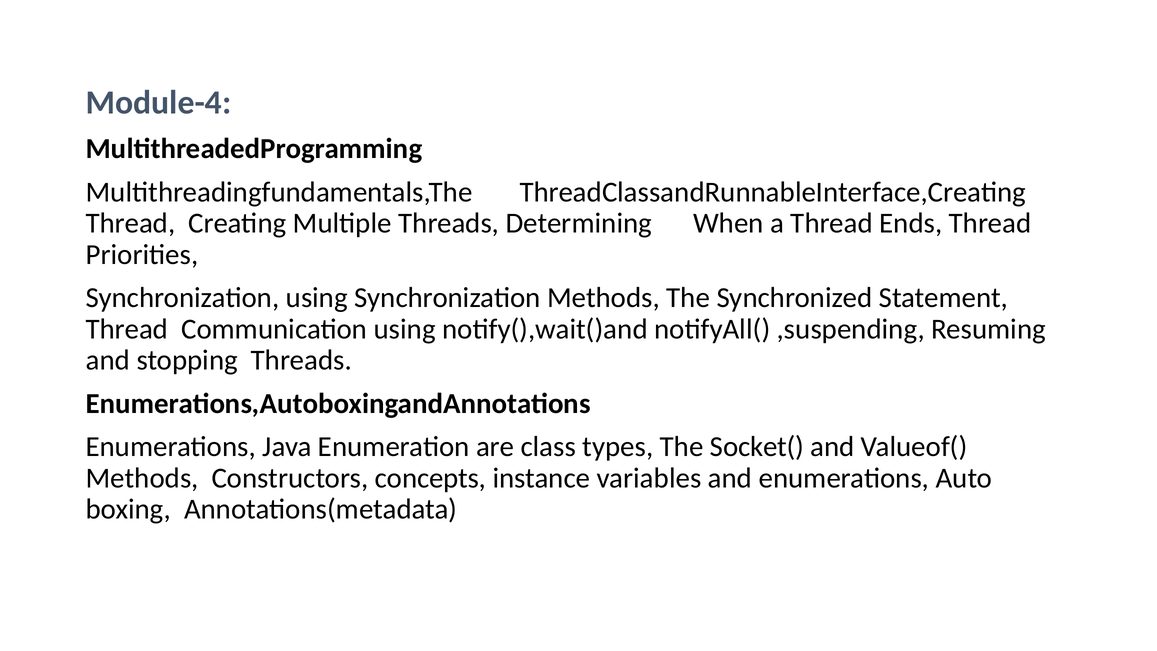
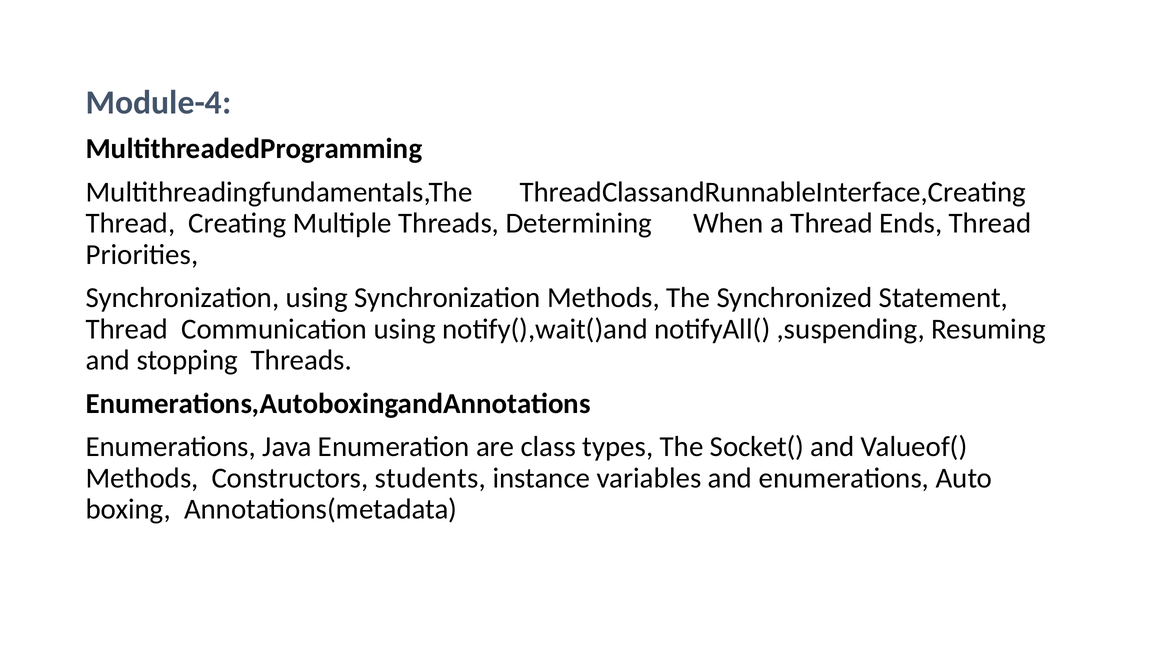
concepts: concepts -> students (430, 478)
